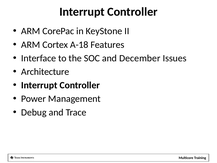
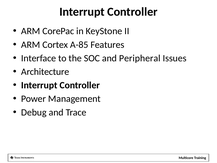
A-18: A-18 -> A-85 (79, 45)
December: December -> Peripheral (140, 58)
